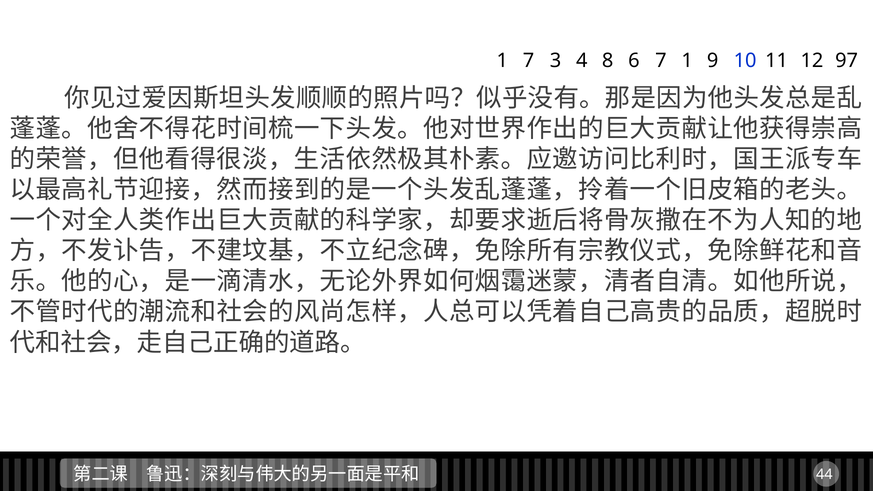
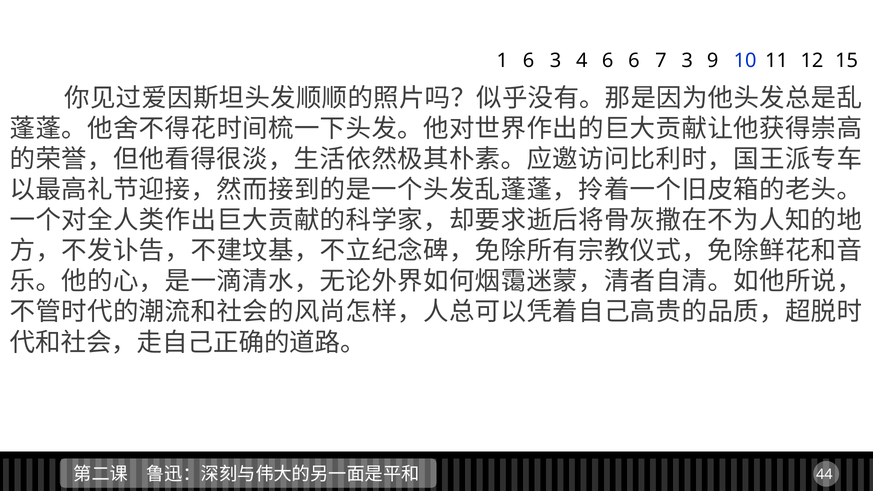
1 7: 7 -> 6 (529, 60)
4 8: 8 -> 6 (608, 60)
7 1: 1 -> 3 (687, 60)
97: 97 -> 15 (847, 60)
